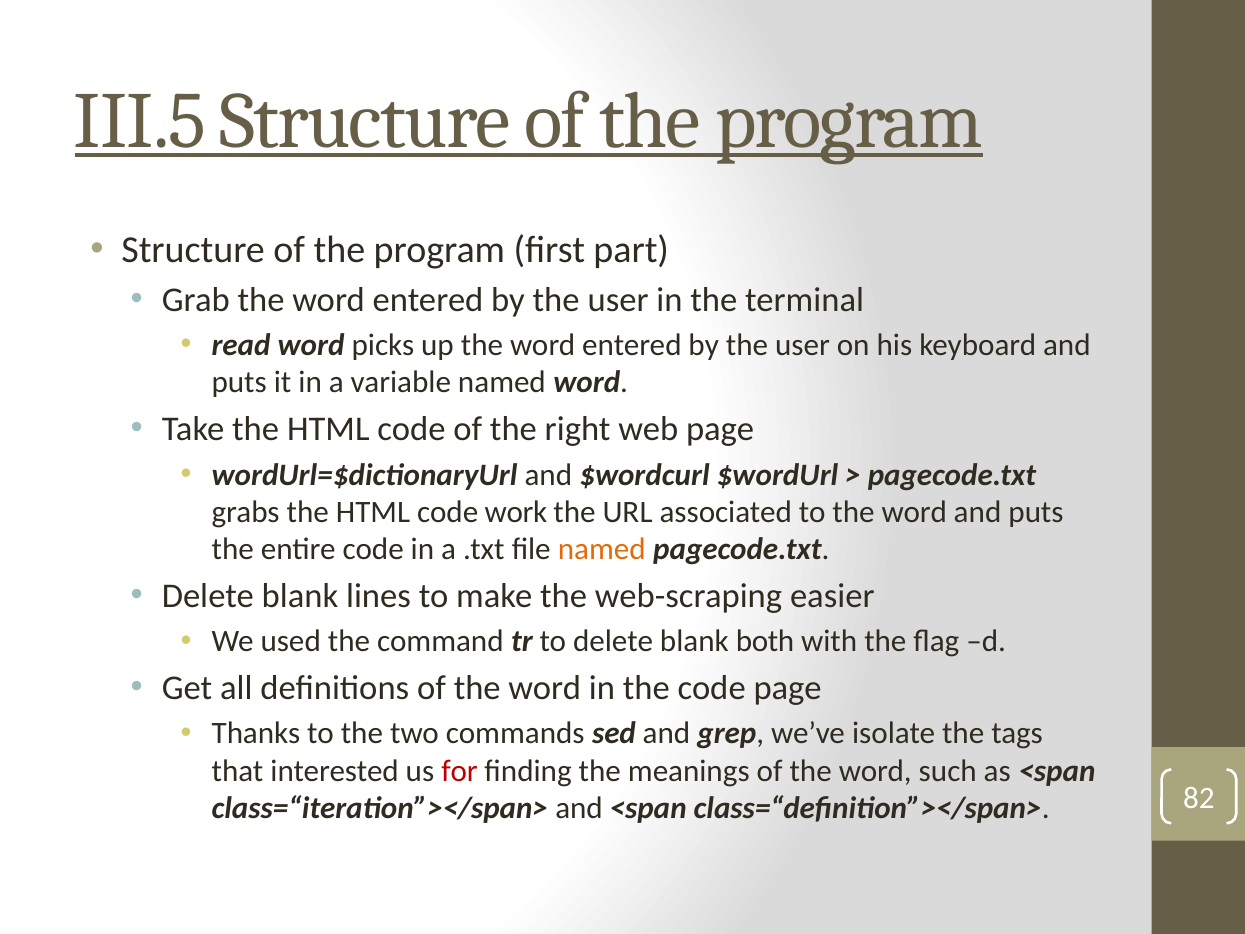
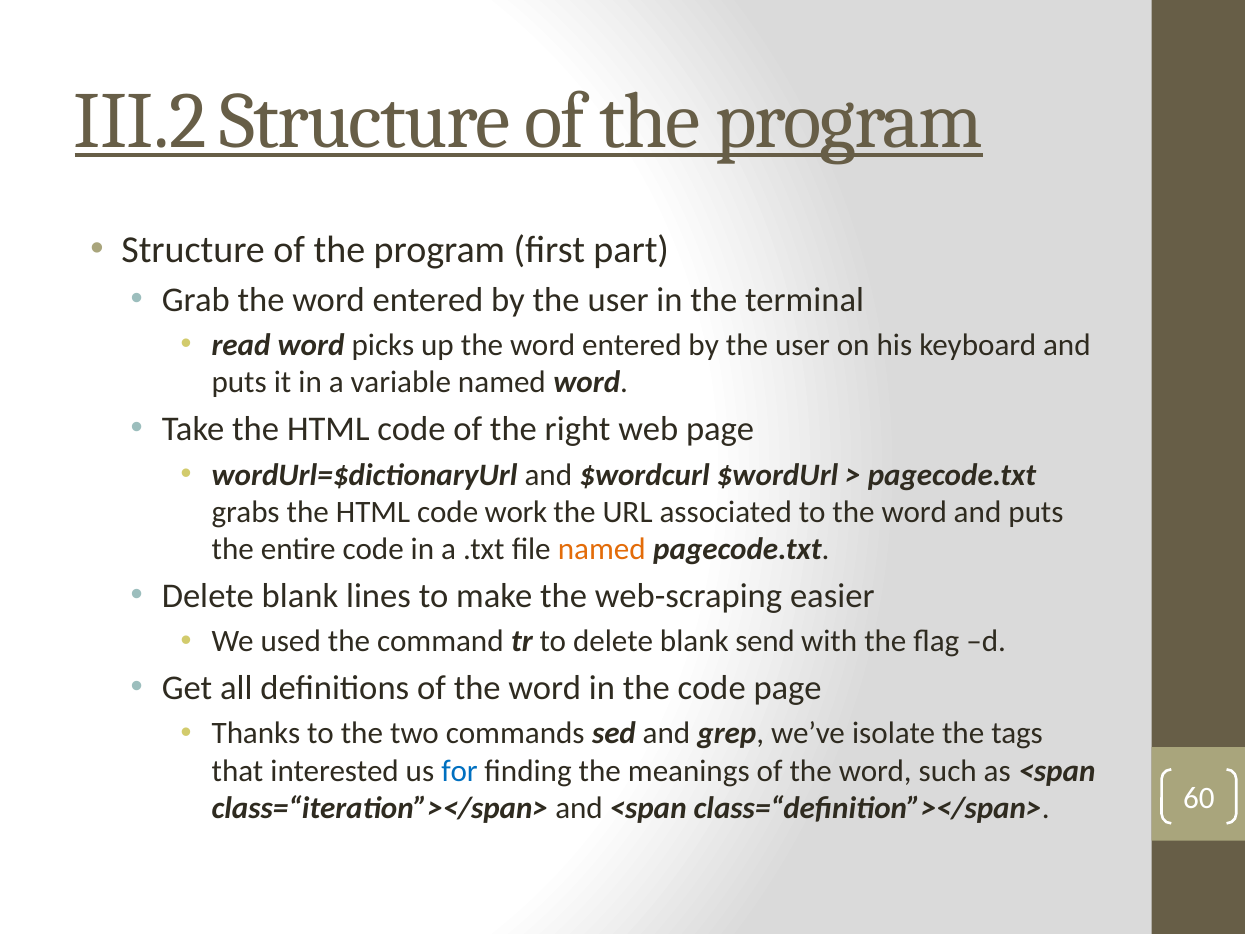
III.5: III.5 -> III.2 (140, 121)
both: both -> send (765, 641)
for colour: red -> blue (460, 771)
82: 82 -> 60 (1199, 798)
